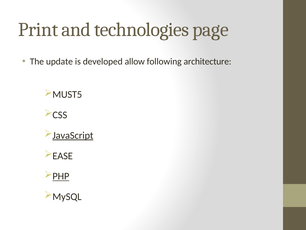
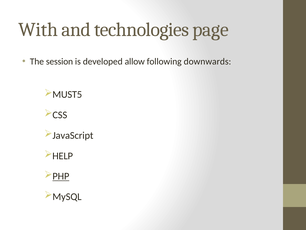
Print: Print -> With (38, 30)
update: update -> session (59, 61)
architecture: architecture -> downwards (207, 61)
JavaScript underline: present -> none (73, 135)
EASE: EASE -> HELP (63, 156)
